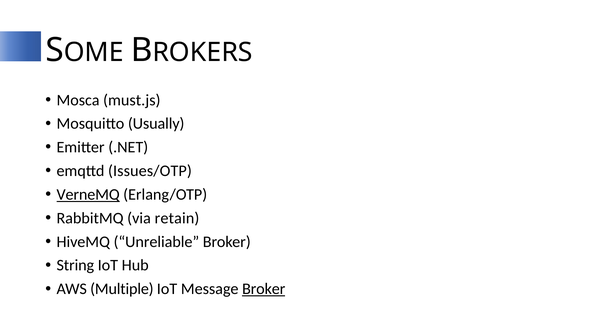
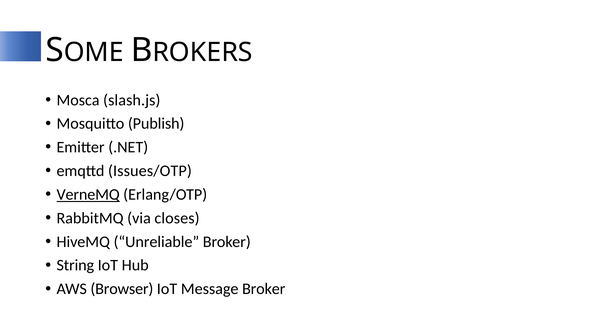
must.js: must.js -> slash.js (132, 100)
Usually: Usually -> Publish (156, 124)
retain: retain -> closes (177, 218)
Multiple: Multiple -> Browser (122, 289)
Broker underline: present -> none (264, 289)
